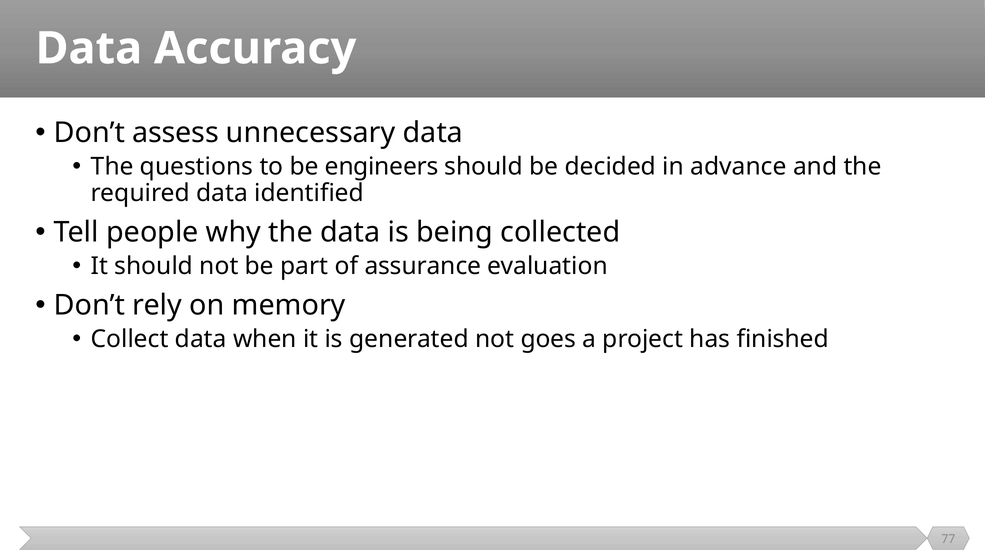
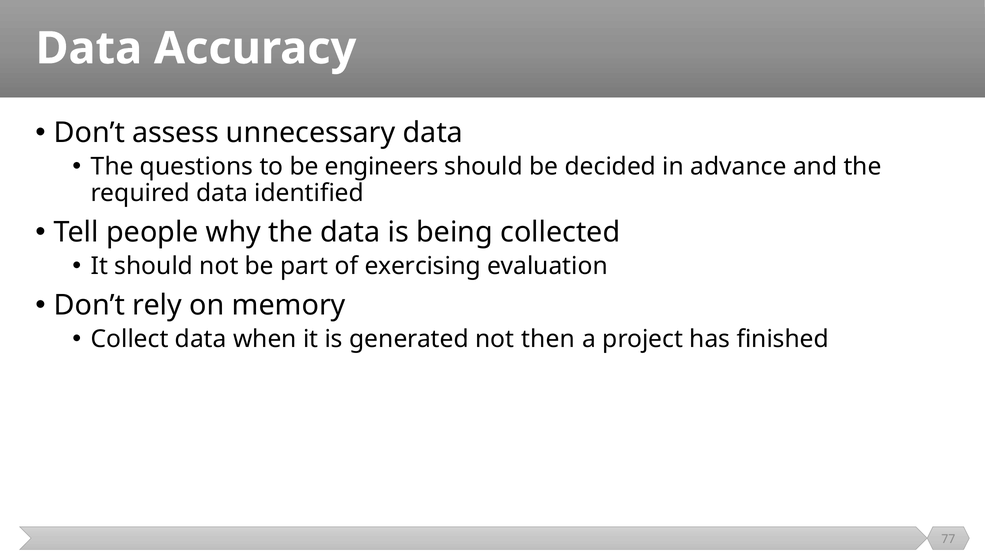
assurance: assurance -> exercising (423, 266)
goes: goes -> then (548, 339)
